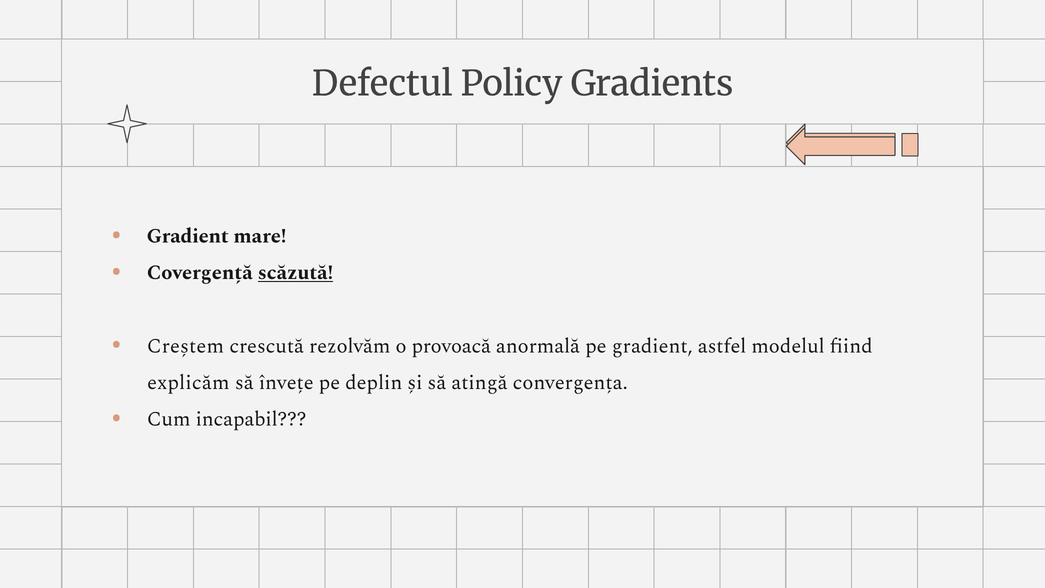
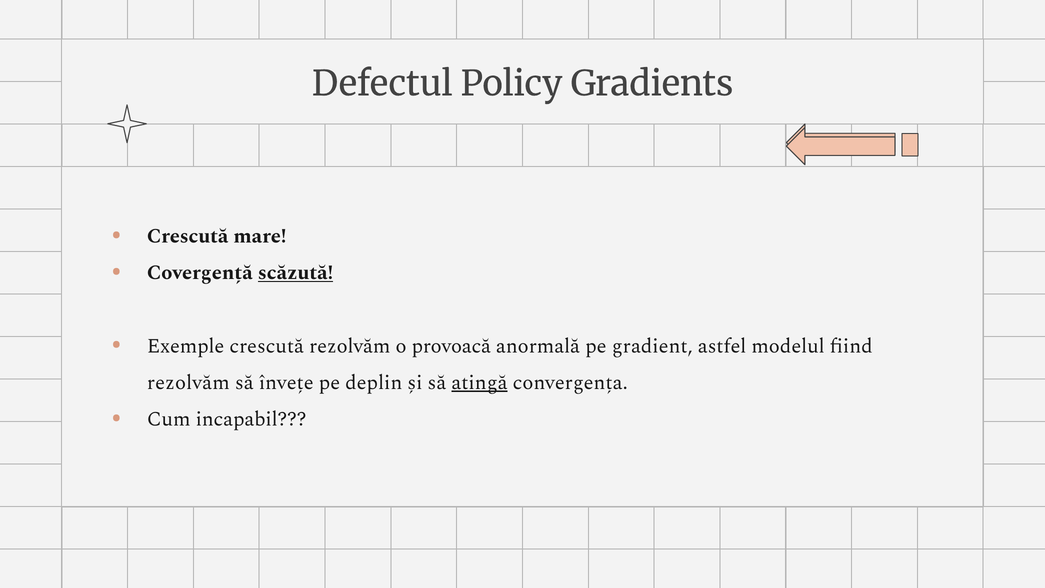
Gradient: Gradient -> Crescută (188, 236)
Creștem: Creștem -> Exemple (186, 346)
explicăm: explicăm -> rezolvăm (188, 382)
atingă underline: none -> present (480, 382)
